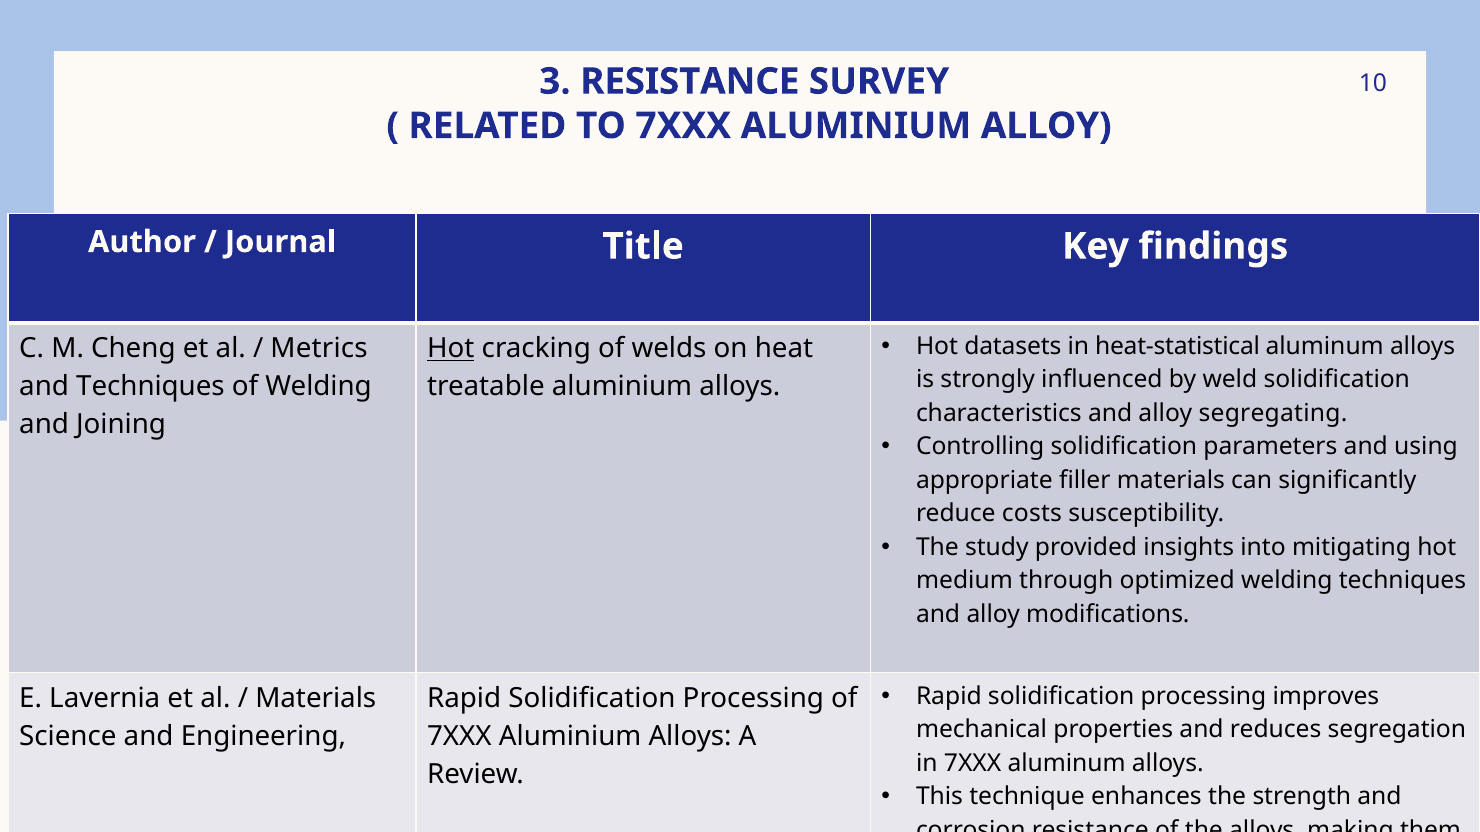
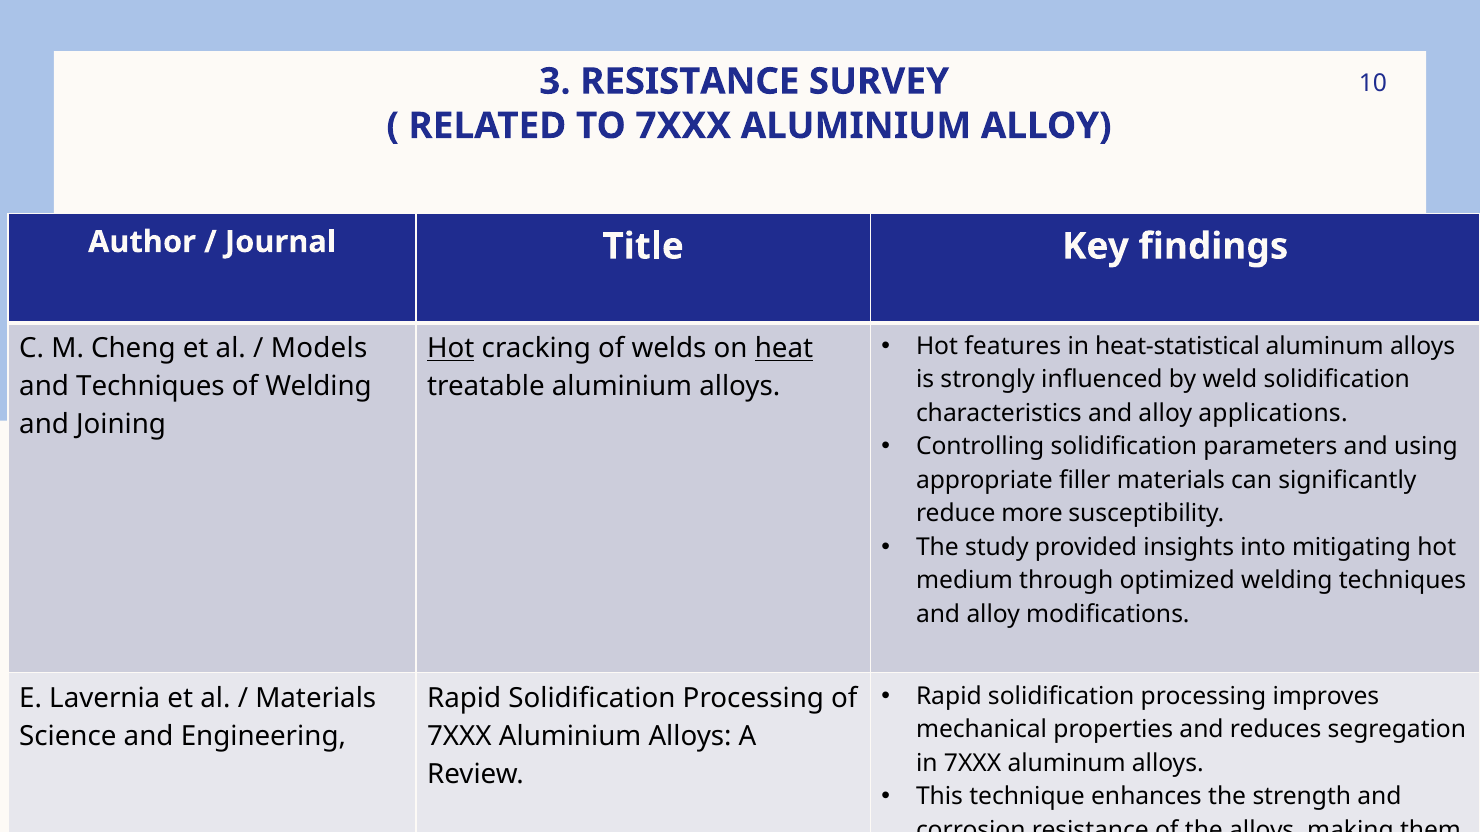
Hot datasets: datasets -> features (1013, 347)
Metrics: Metrics -> Models (319, 349)
heat underline: none -> present (784, 349)
alloy segregating: segregating -> applications (1273, 413)
costs: costs -> more (1032, 514)
